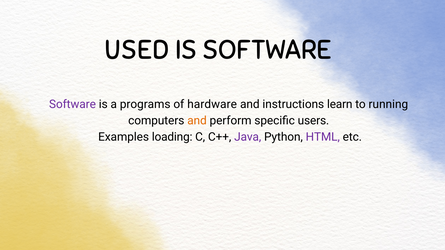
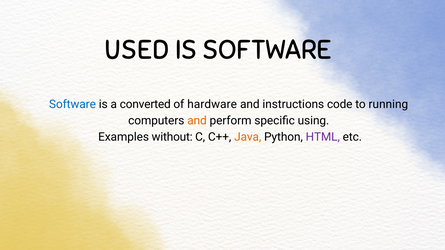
Software colour: purple -> blue (72, 104)
programs: programs -> converted (145, 104)
learn: learn -> code (340, 104)
users: users -> using (313, 121)
loading: loading -> without (172, 137)
Java colour: purple -> orange (248, 137)
